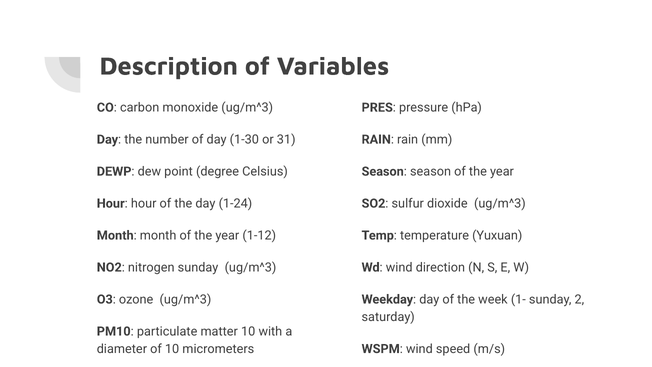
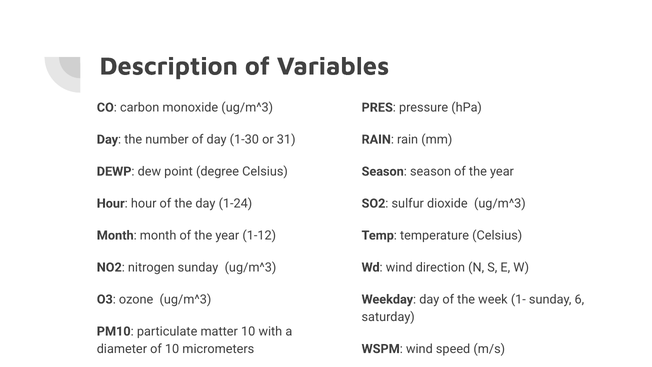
temperature Yuxuan: Yuxuan -> Celsius (497, 235)
2: 2 -> 6 (579, 299)
